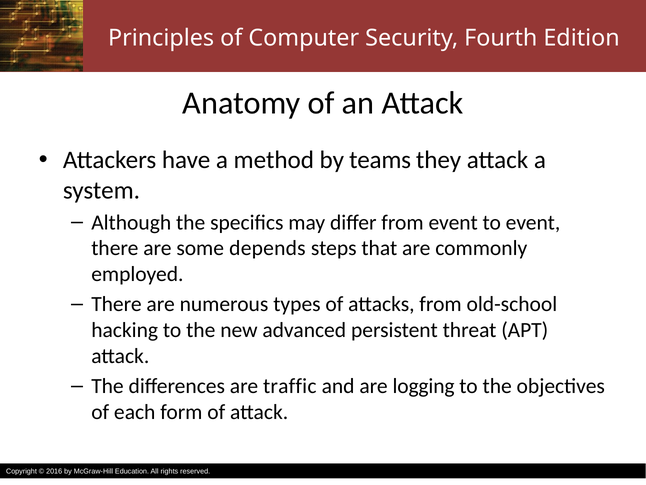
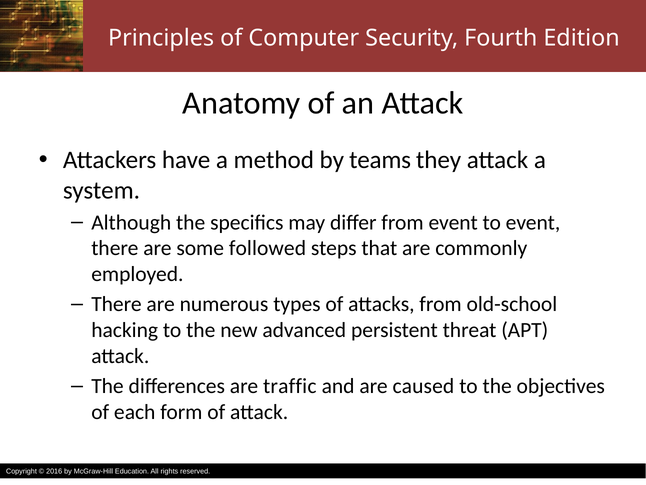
depends: depends -> followed (267, 248)
logging: logging -> caused (423, 386)
